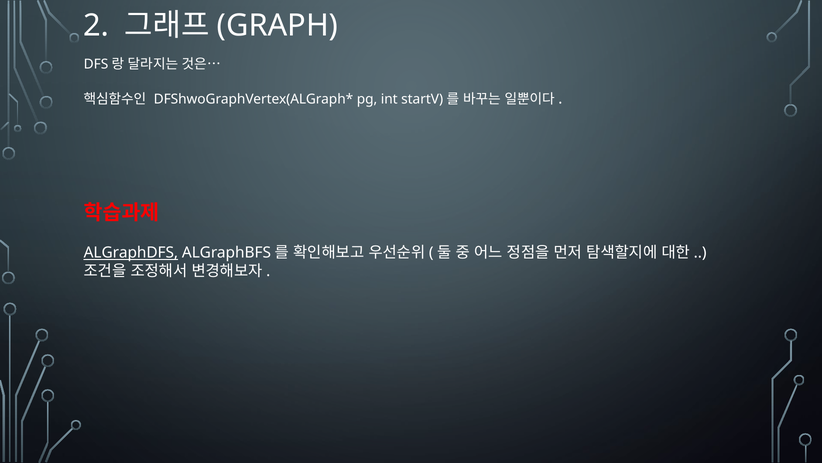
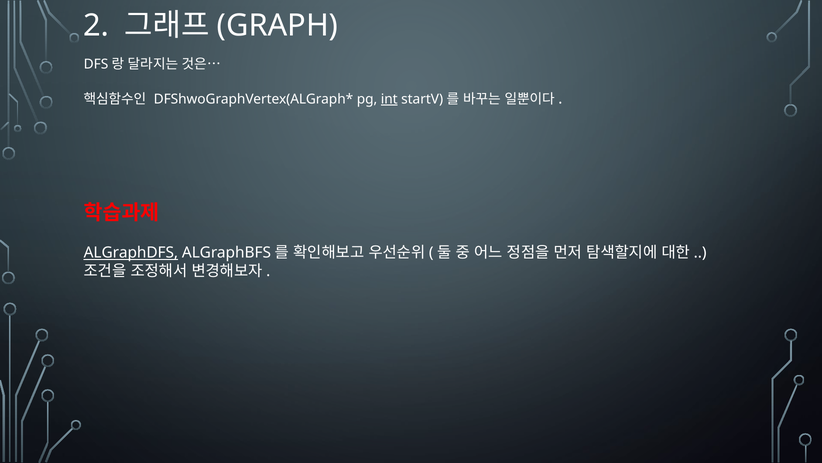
int underline: none -> present (389, 99)
